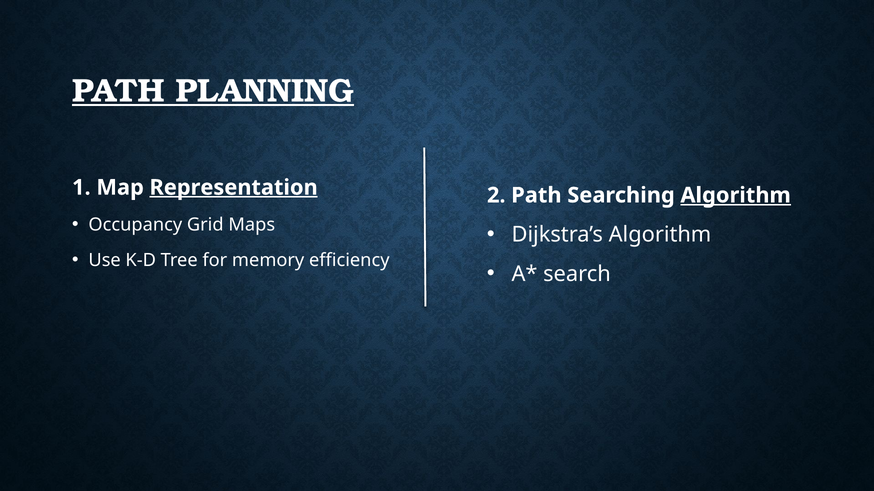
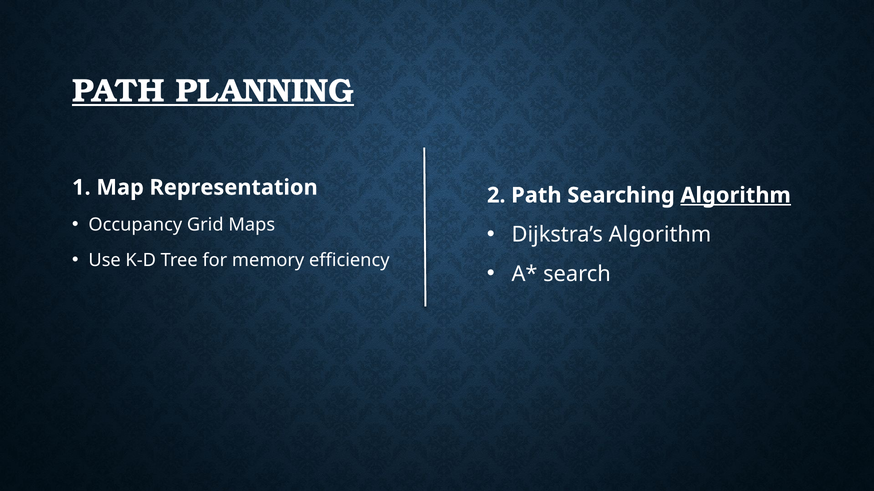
Representation underline: present -> none (234, 188)
